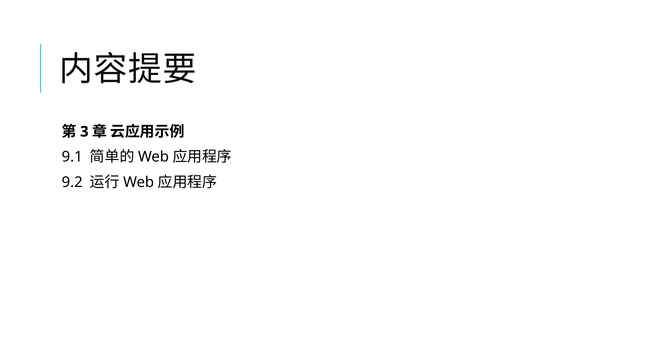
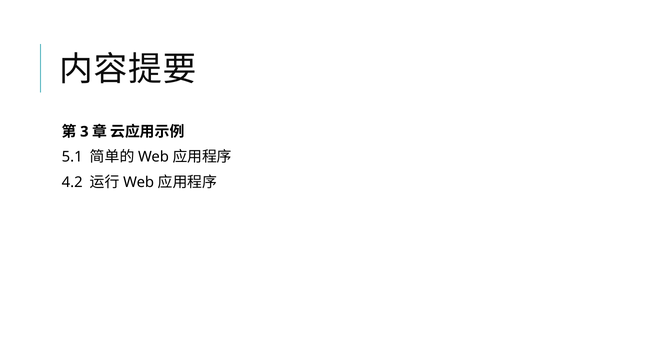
9.1: 9.1 -> 5.1 (72, 157)
9.2: 9.2 -> 4.2 (72, 183)
